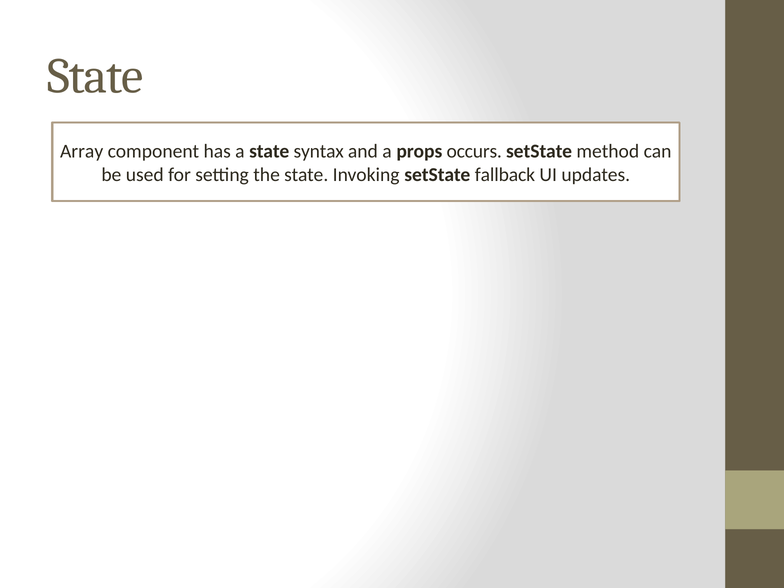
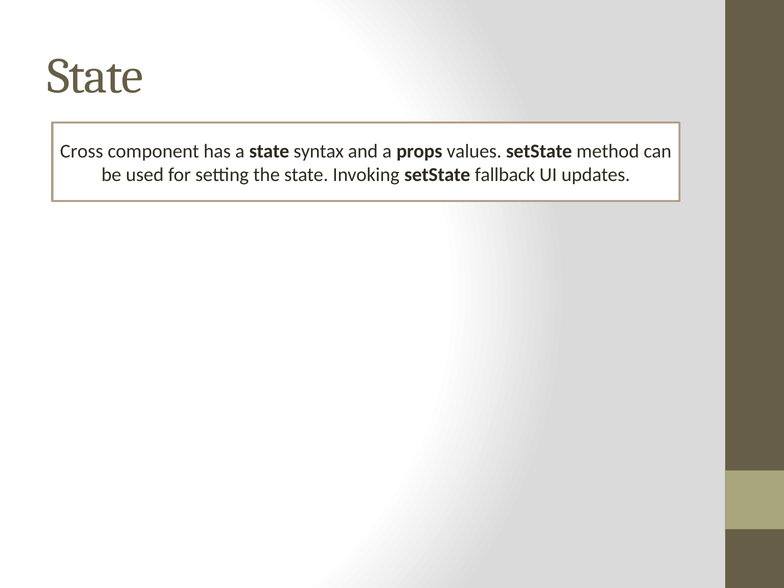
Array: Array -> Cross (82, 151)
occurs: occurs -> values (474, 151)
